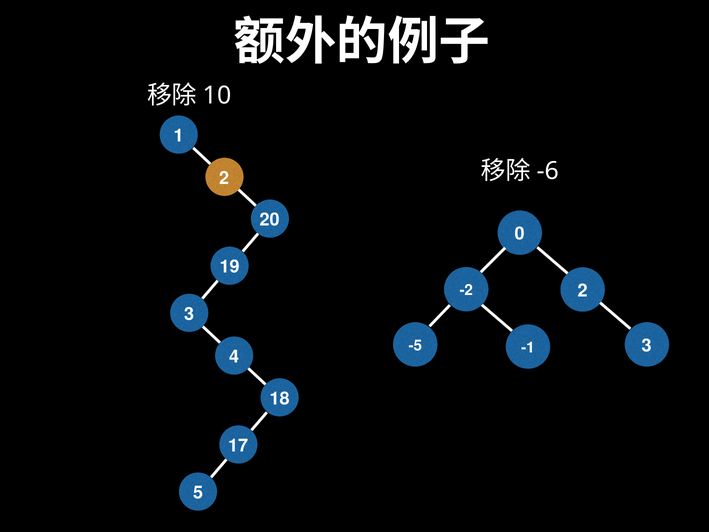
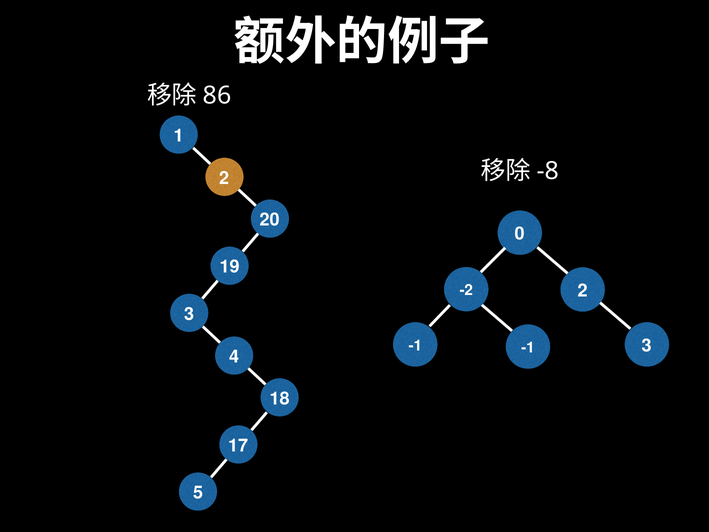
10: 10 -> 86 (217, 95)
-6: -6 -> -8 (548, 171)
-5: -5 -> -1 (415, 345)
